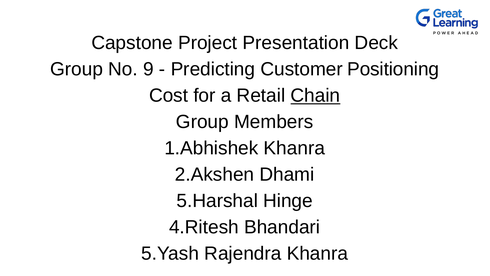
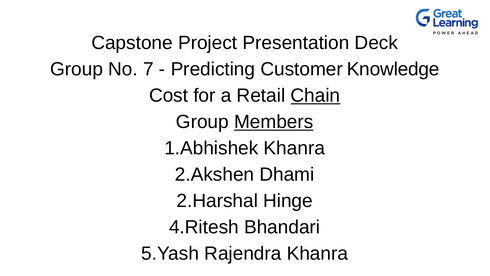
9: 9 -> 7 (148, 69)
Positioning: Positioning -> Knowledge (393, 69)
Members underline: none -> present (274, 122)
5.Harshal: 5.Harshal -> 2.Harshal (217, 201)
